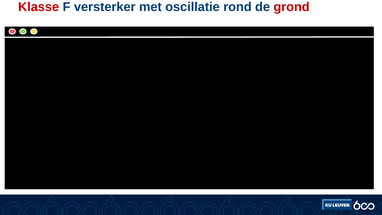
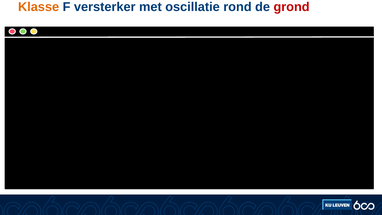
Klasse colour: red -> orange (39, 7)
